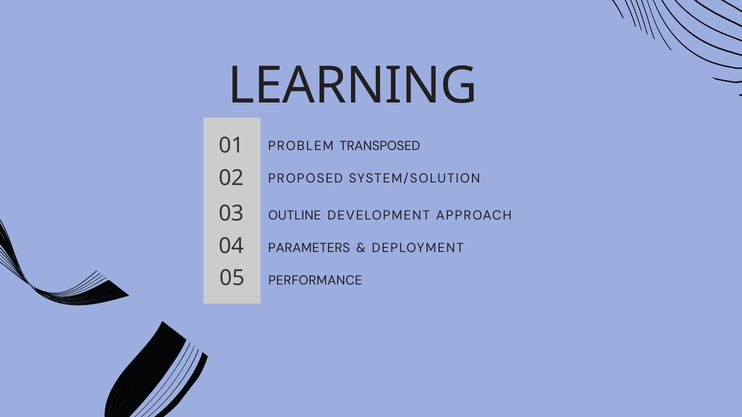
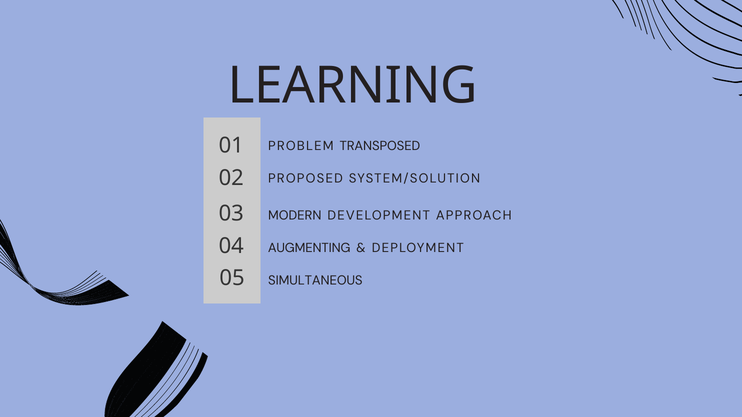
OUTLINE: OUTLINE -> MODERN (295, 216)
PARAMETERS: PARAMETERS -> AUGMENTING (309, 248)
PERFORMANCE: PERFORMANCE -> SIMULTANEOUS (315, 281)
